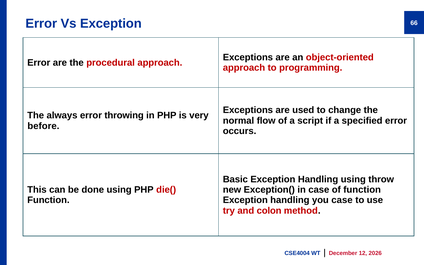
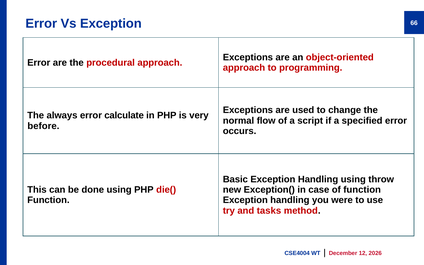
throwing: throwing -> calculate (124, 115)
you case: case -> were (342, 200)
colon: colon -> tasks (269, 211)
